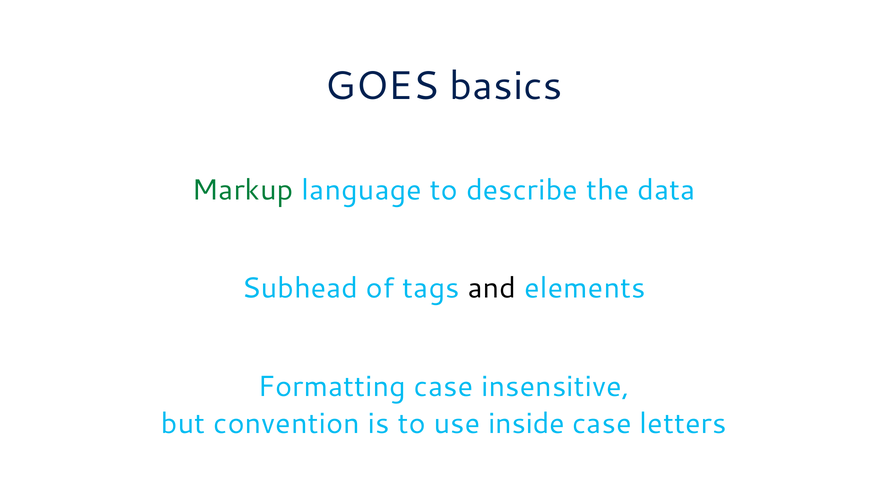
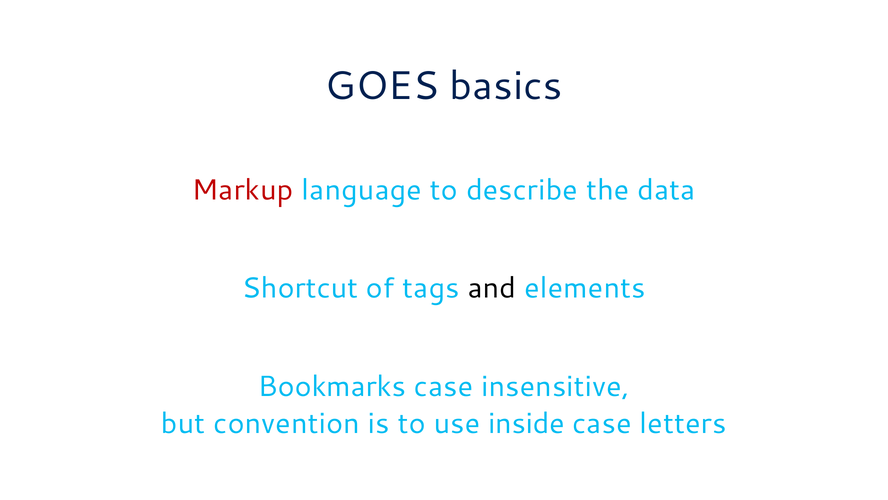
Markup colour: green -> red (243, 190)
Subhead: Subhead -> Shortcut (300, 288)
Formatting: Formatting -> Bookmarks (332, 386)
